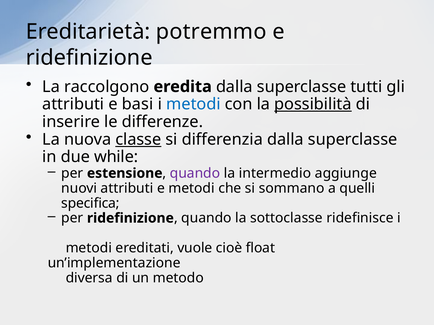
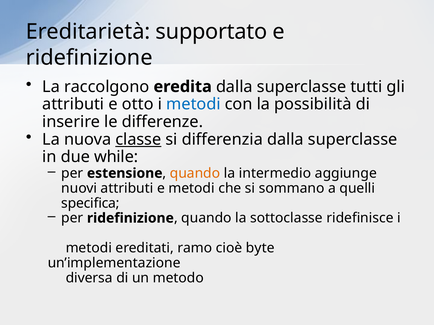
potremmo: potremmo -> supportato (211, 32)
basi: basi -> otto (138, 104)
possibilità underline: present -> none (313, 104)
quando colour: purple -> orange (195, 173)
vuole: vuole -> ramo (195, 248)
float: float -> byte (260, 248)
